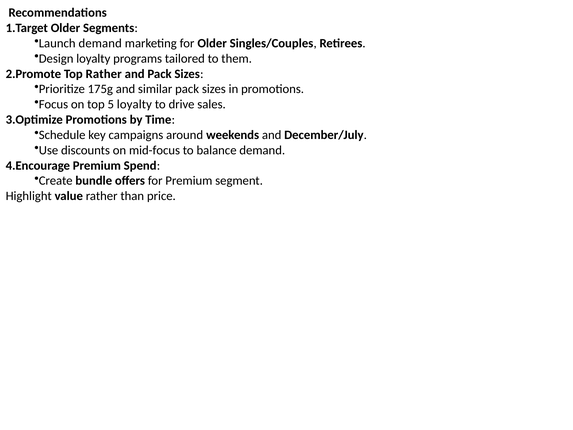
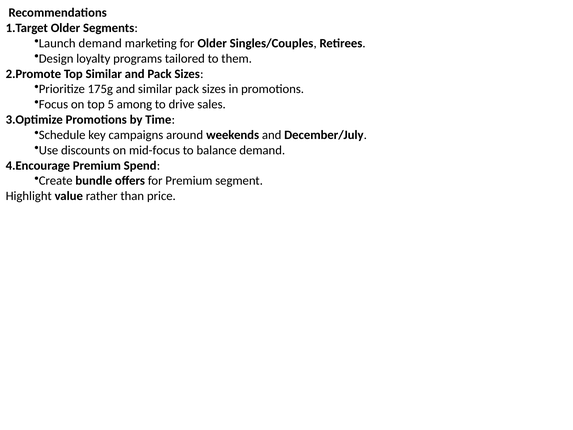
Top Rather: Rather -> Similar (104, 74)
5 loyalty: loyalty -> among (134, 104)
